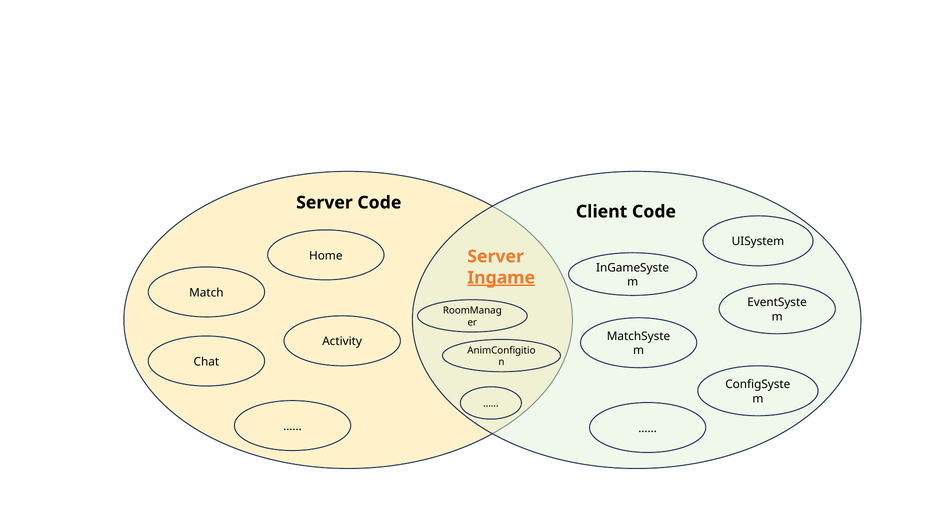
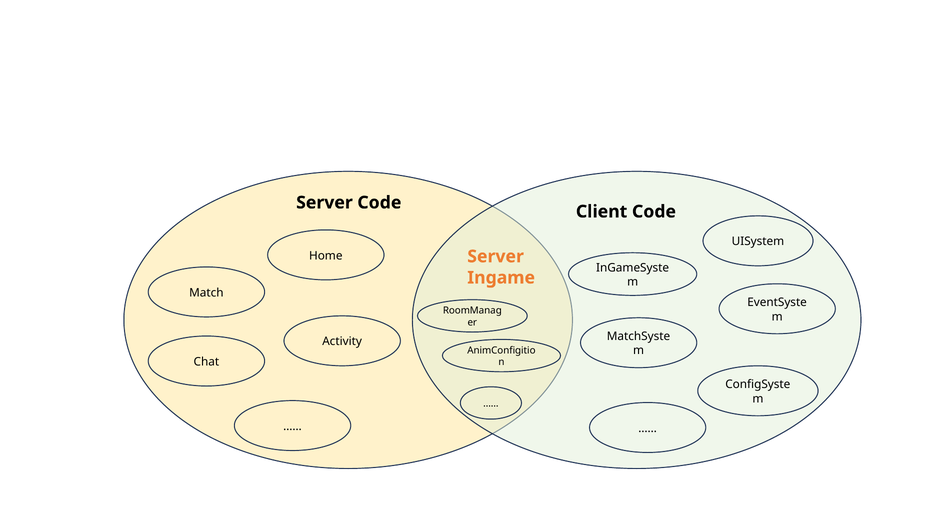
Ingame underline: present -> none (501, 278)
